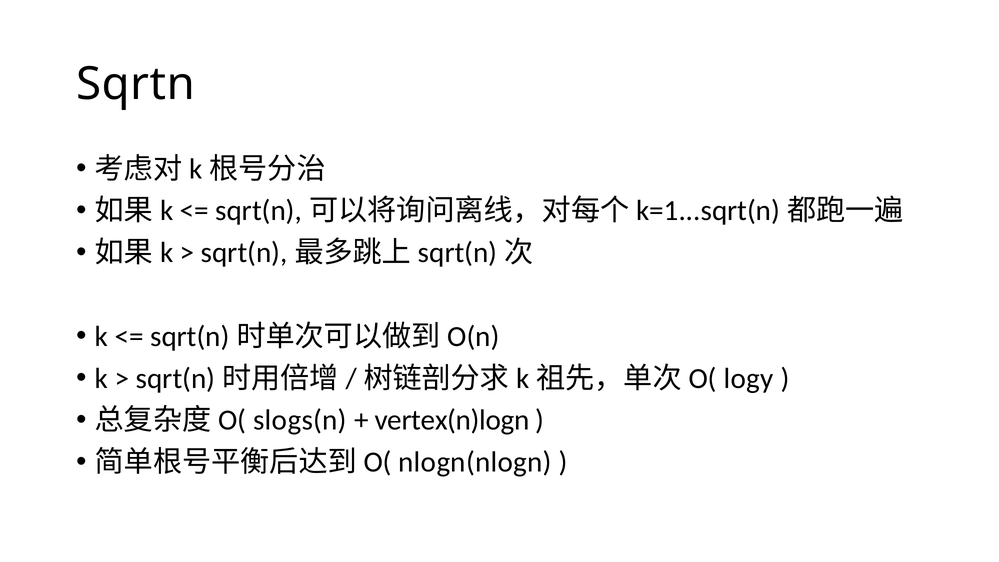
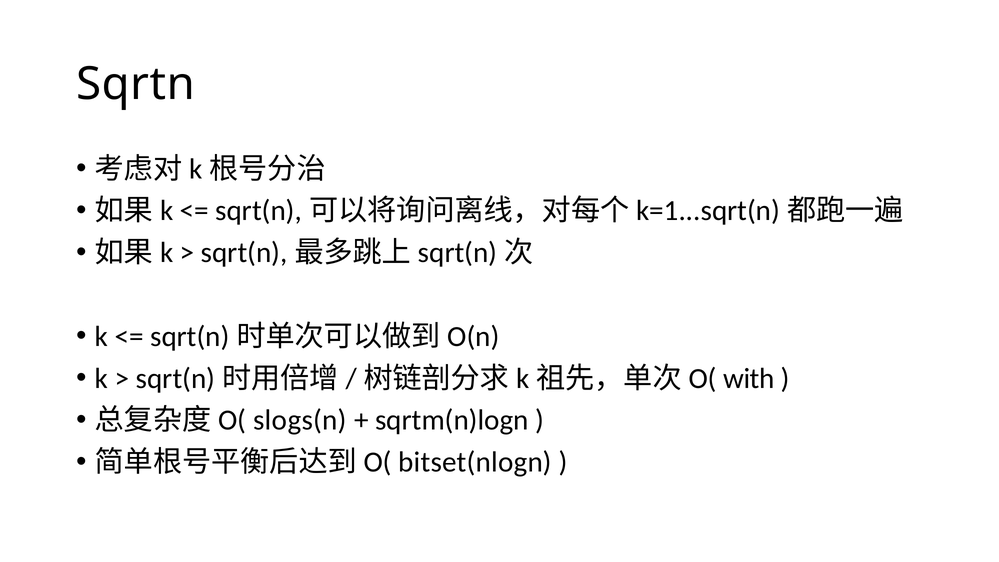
logy: logy -> with (749, 378)
vertex(n)logn: vertex(n)logn -> sqrtm(n)logn (452, 420)
nlogn(nlogn: nlogn(nlogn -> bitset(nlogn (475, 462)
